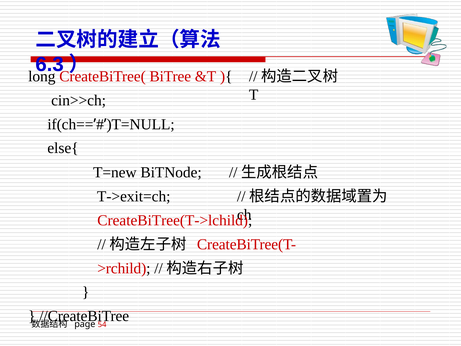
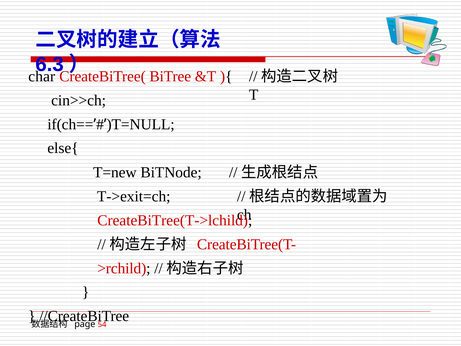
long: long -> char (42, 76)
